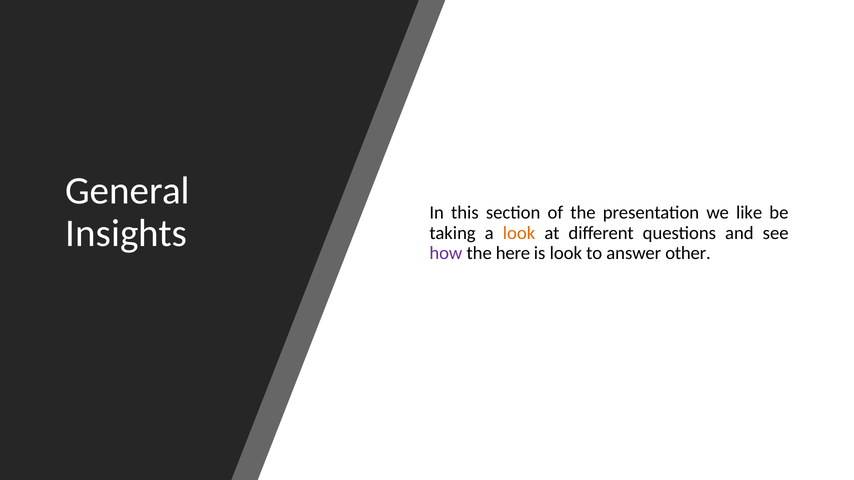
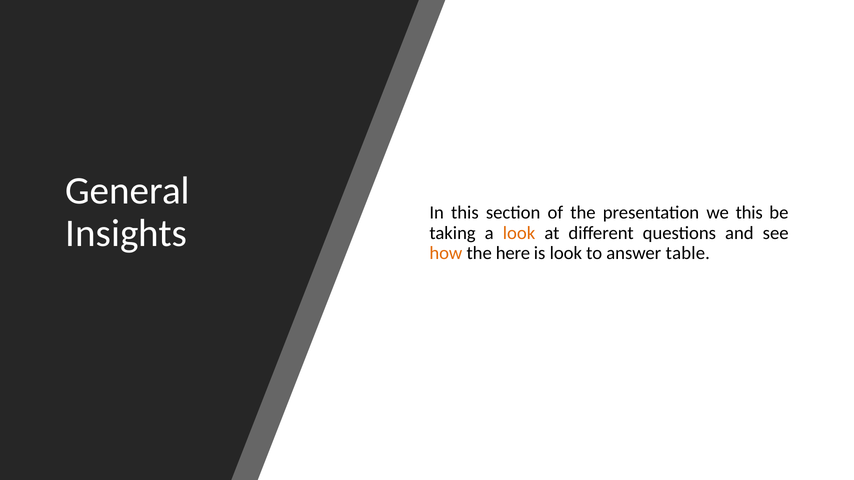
we like: like -> this (749, 213)
how colour: purple -> orange (446, 253)
other: other -> table (688, 253)
